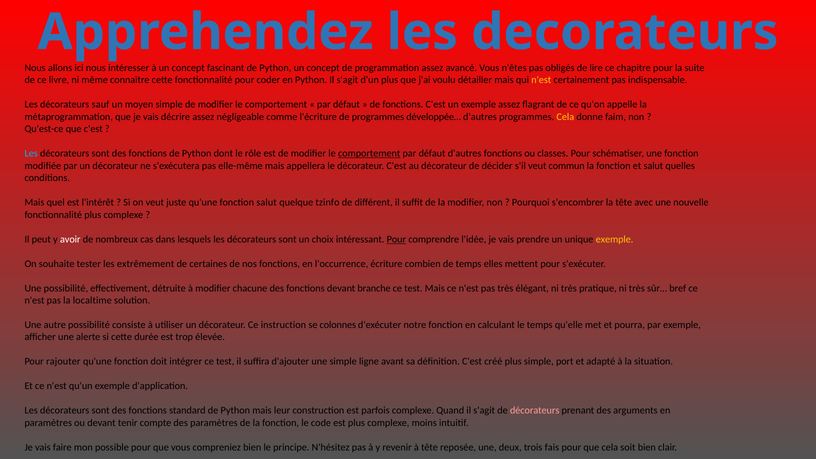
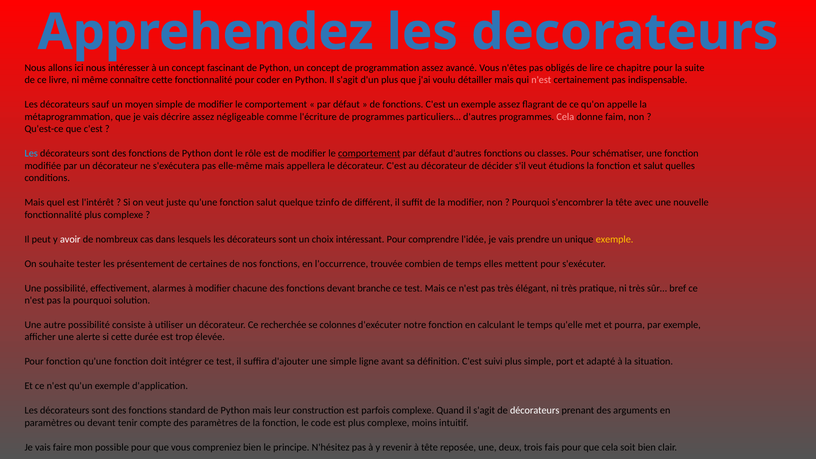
n'est colour: yellow -> pink (541, 80)
développée…: développée… -> particuliers… (434, 117)
Cela colour: yellow -> pink (565, 117)
commun: commun -> étudions (567, 166)
Pour underline: present -> none (396, 239)
extrêmement: extrêmement -> présentement (146, 264)
écriture: écriture -> trouvée (386, 264)
détruite: détruite -> alarmes (169, 288)
la localtime: localtime -> pourquoi (92, 300)
instruction: instruction -> recherchée (284, 325)
Pour rajouter: rajouter -> fonction (63, 362)
créé: créé -> suivi (493, 362)
décorateurs colour: pink -> white (535, 411)
